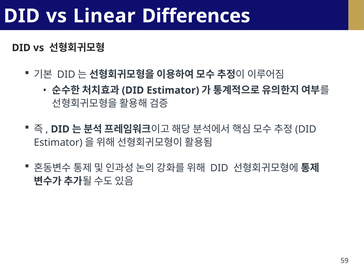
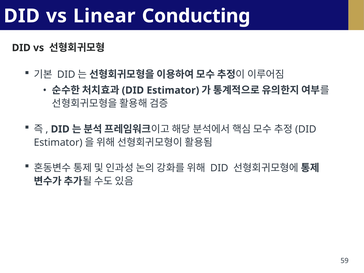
Differences: Differences -> Conducting (196, 16)
